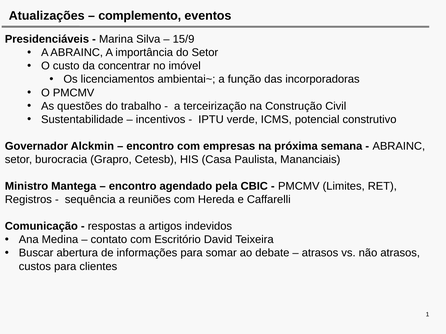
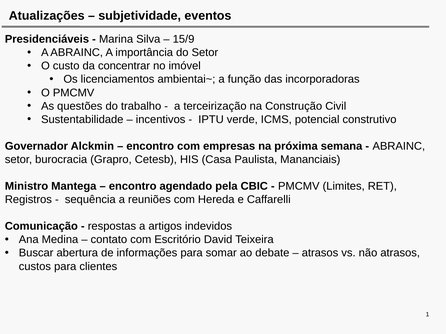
complemento: complemento -> subjetividade (140, 16)
